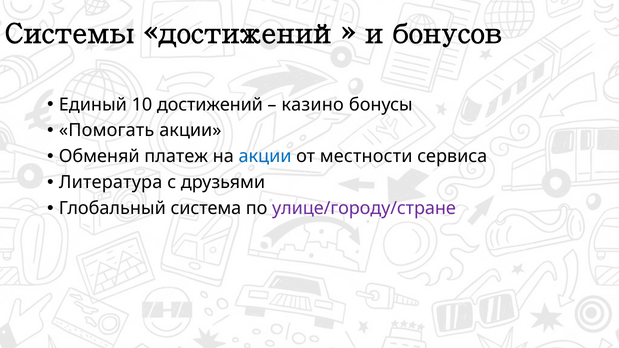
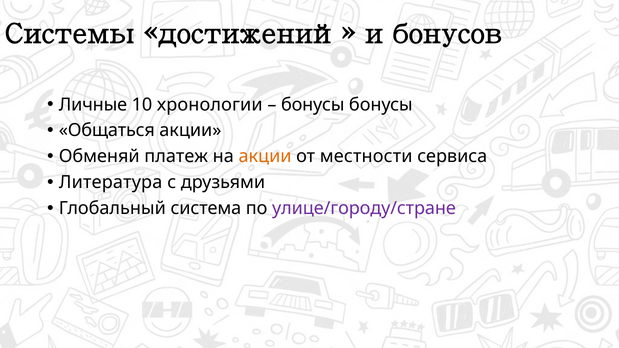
Единый: Единый -> Личные (93, 105)
10 достижений: достижений -> хронологии (210, 105)
казино: казино -> бонусы (313, 105)
Помогать: Помогать -> Общаться (107, 131)
акции colour: blue -> orange (265, 157)
